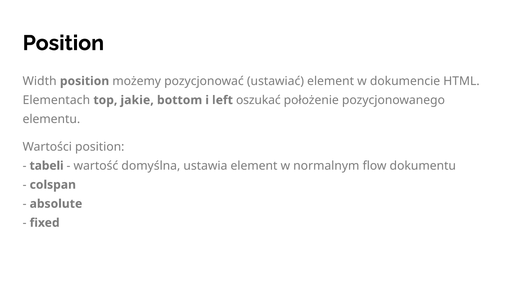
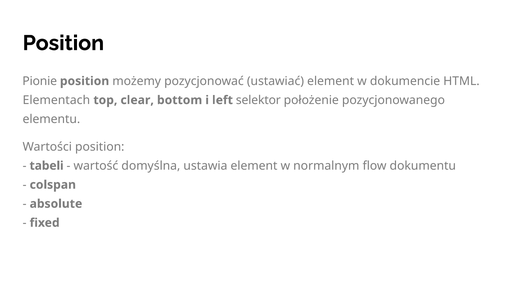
Width: Width -> Pionie (40, 81)
jakie: jakie -> clear (137, 100)
oszukać: oszukać -> selektor (258, 100)
